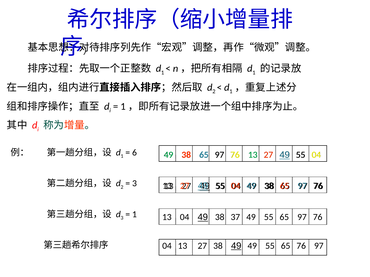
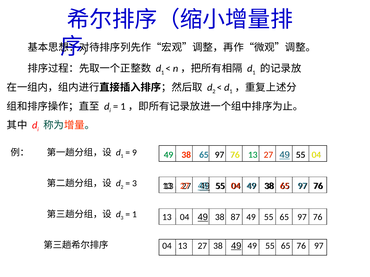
6: 6 -> 9 (134, 153)
37: 37 -> 87 (235, 217)
